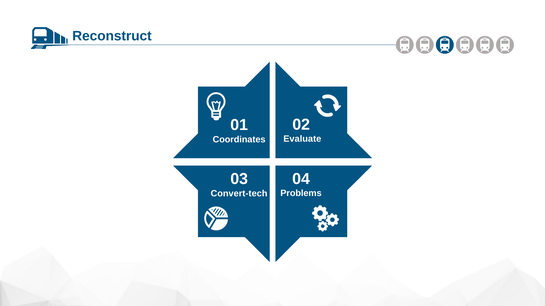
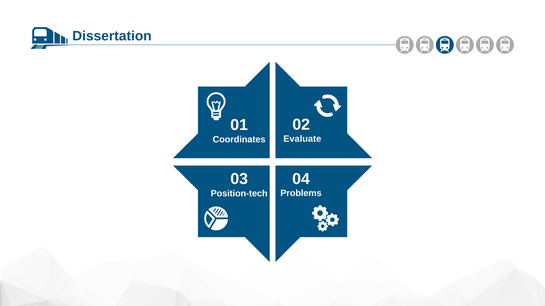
Reconstruct: Reconstruct -> Dissertation (112, 36)
Convert-tech: Convert-tech -> Position-tech (239, 194)
